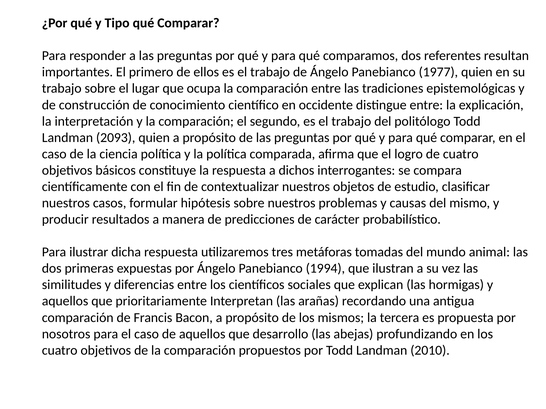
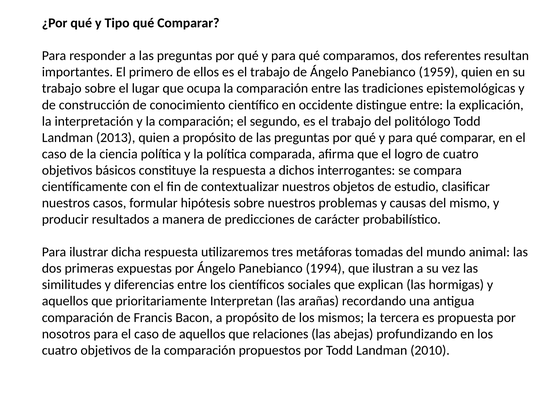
1977: 1977 -> 1959 (438, 72)
2093: 2093 -> 2013 (116, 138)
desarrollo: desarrollo -> relaciones (280, 334)
